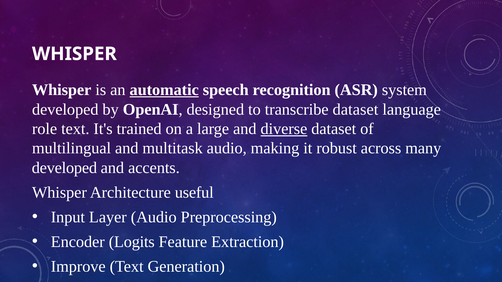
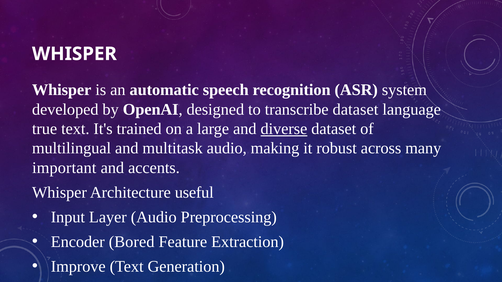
automatic underline: present -> none (164, 90)
role: role -> true (45, 129)
developed: developed -> important (64, 168)
Logits: Logits -> Bored (132, 242)
